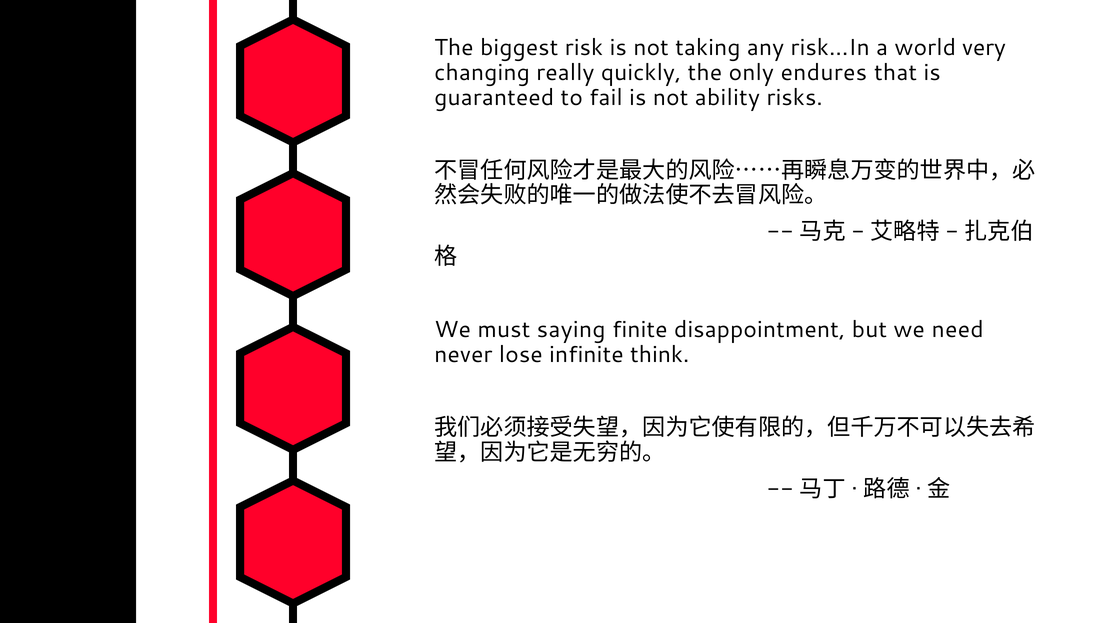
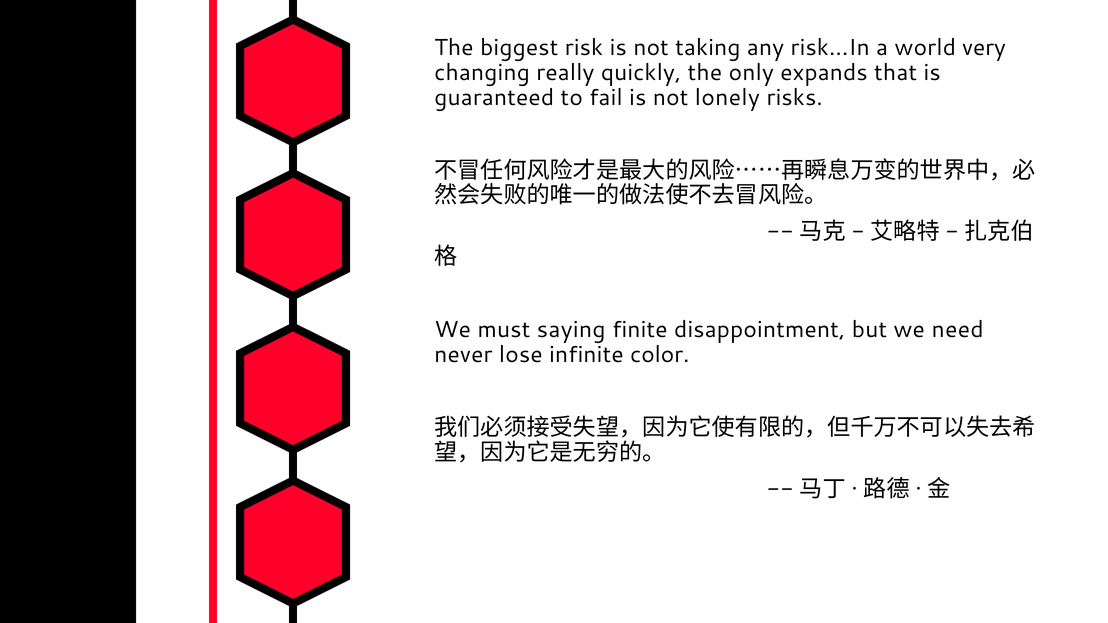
endures: endures -> expands (824, 73)
ability: ability -> lonely (727, 98)
think: think -> color (660, 355)
